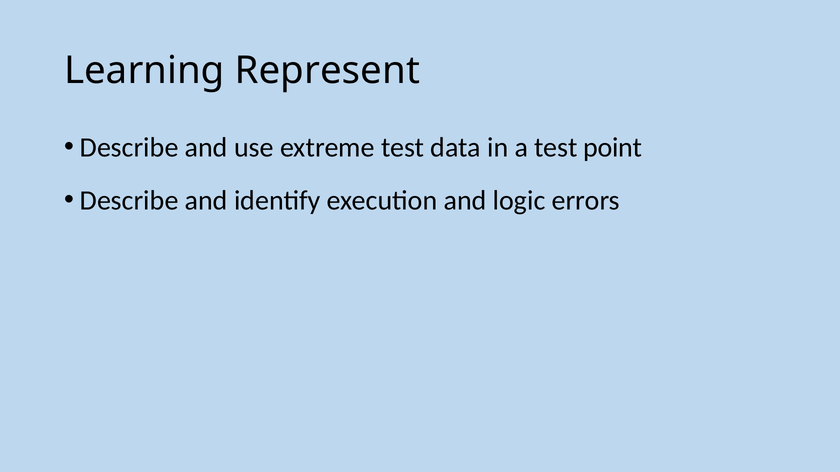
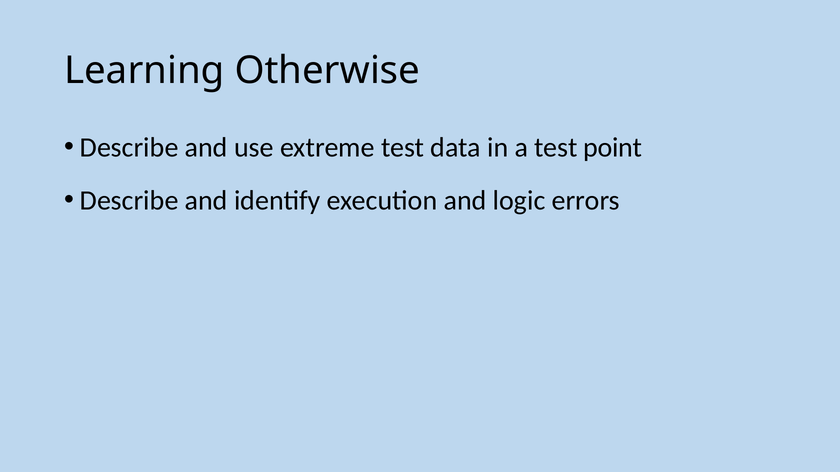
Represent: Represent -> Otherwise (327, 71)
